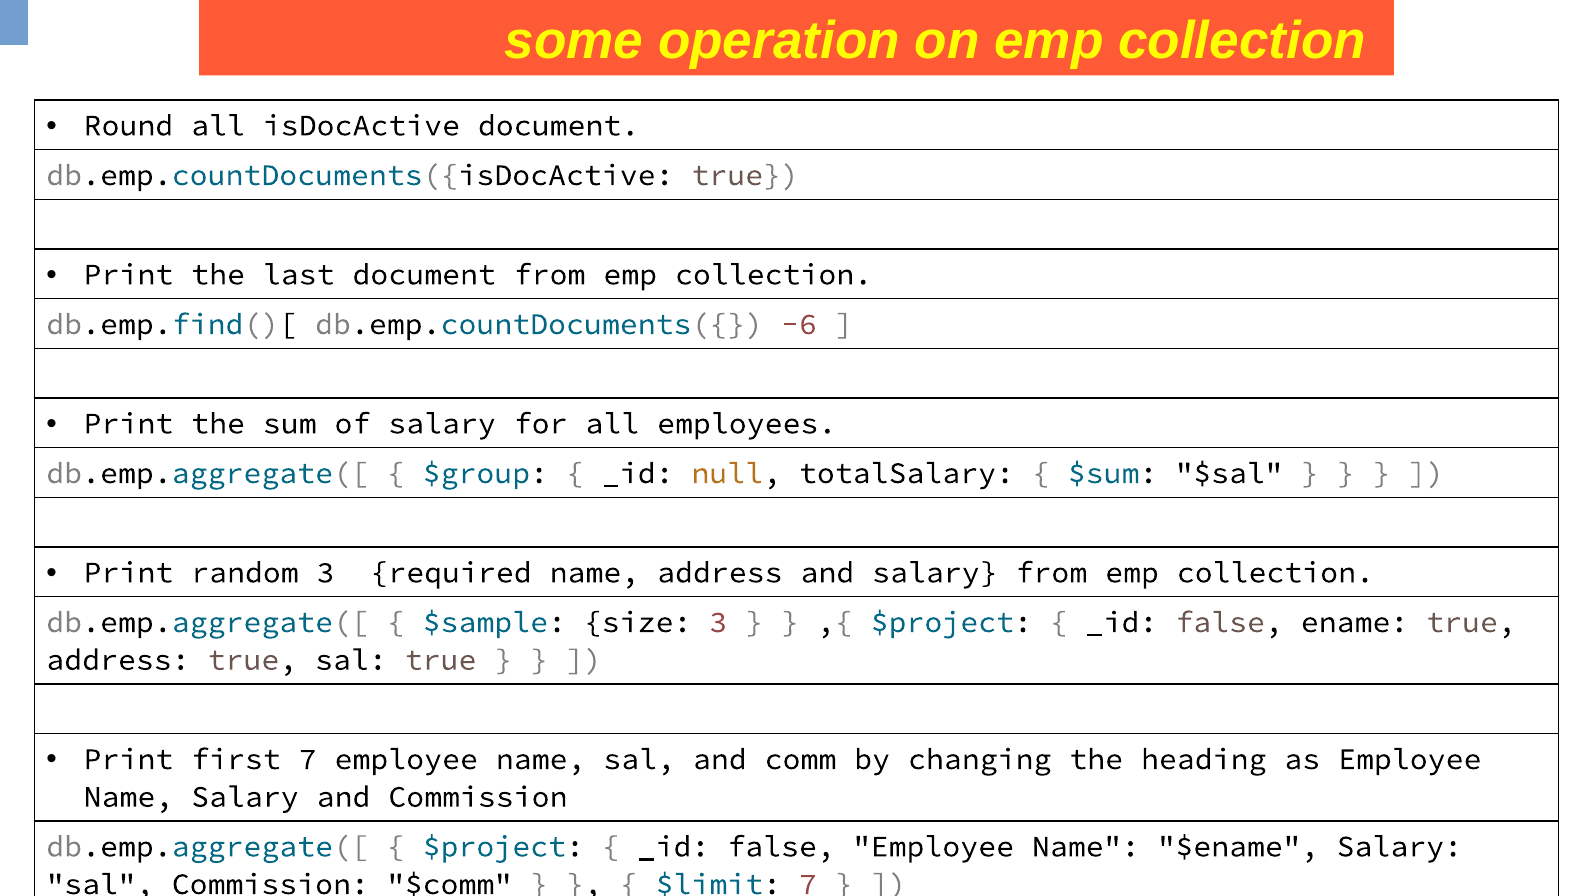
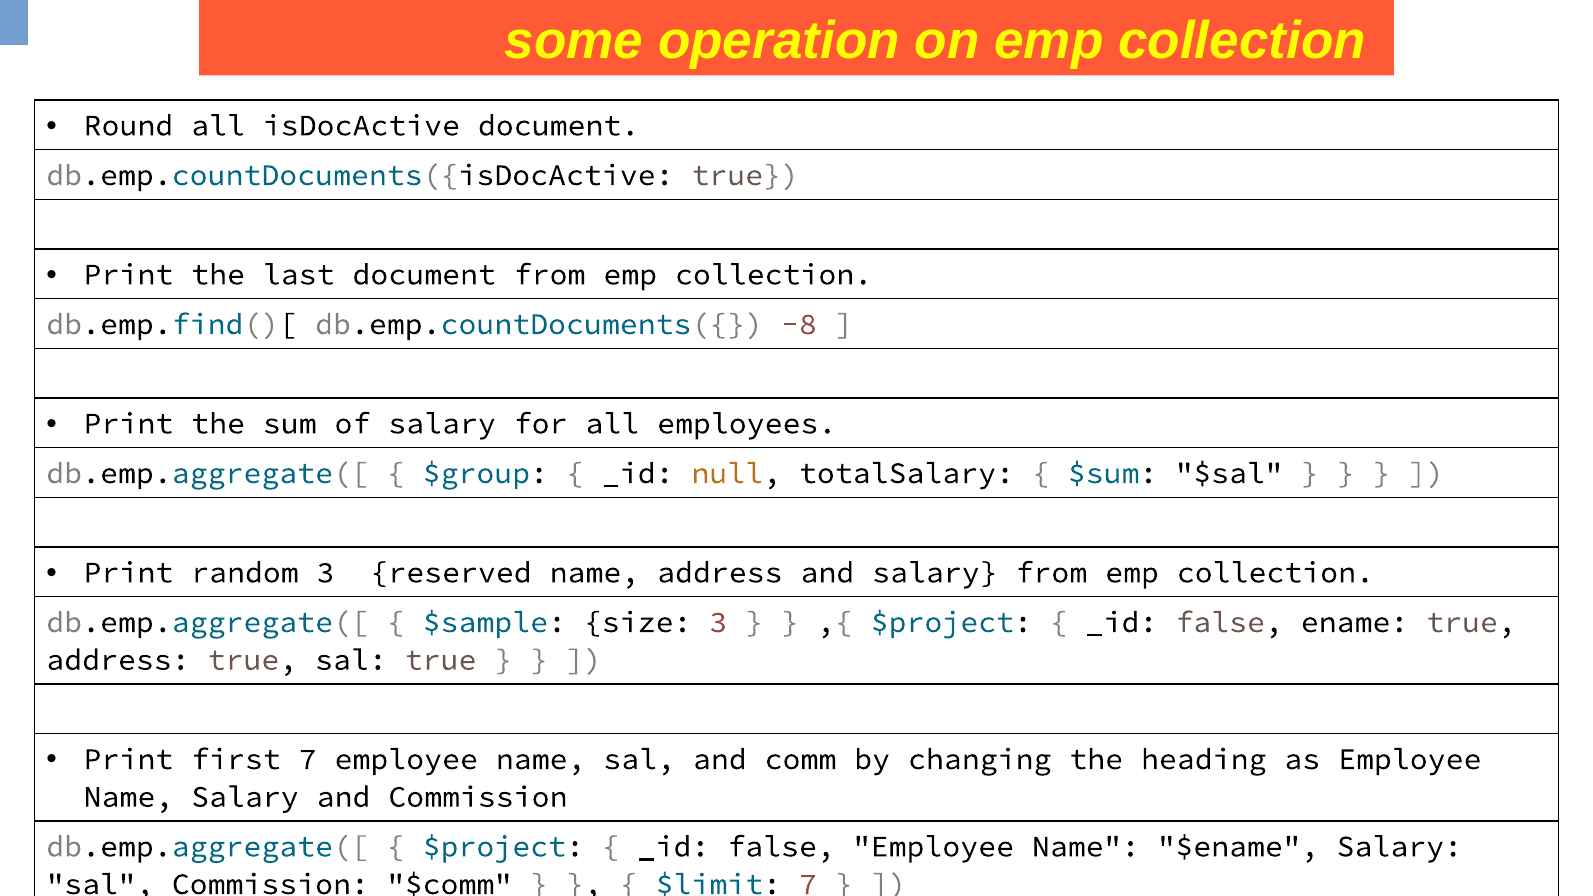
-6: -6 -> -8 (799, 324)
required: required -> reserved (451, 573)
